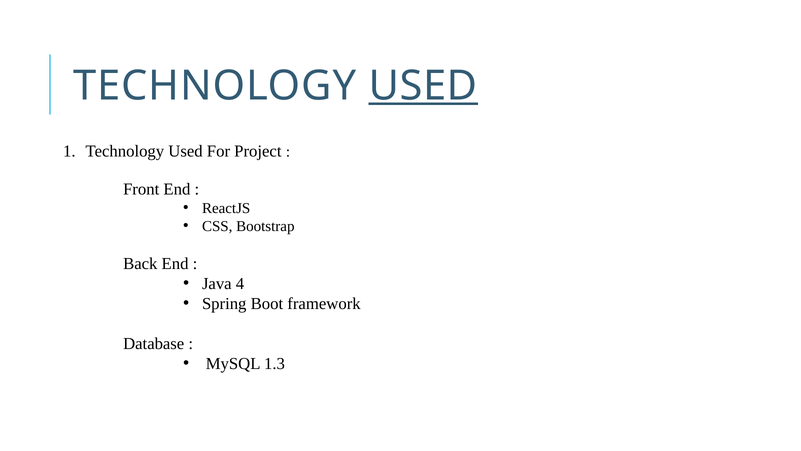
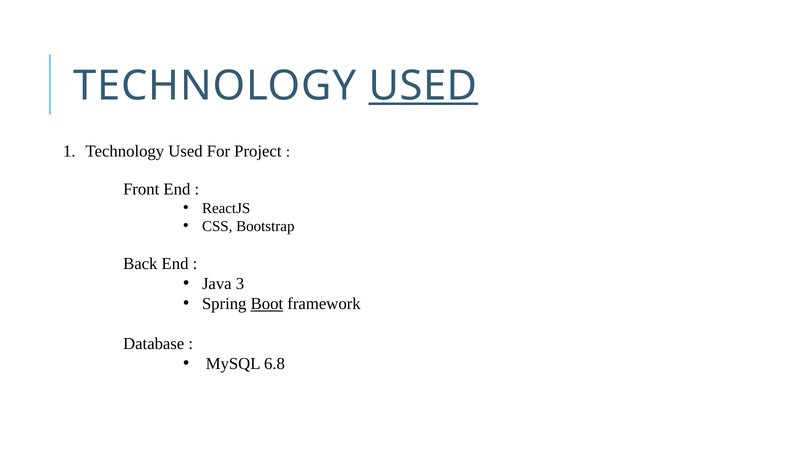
4: 4 -> 3 (240, 283)
Boot underline: none -> present (267, 303)
1.3: 1.3 -> 6.8 (275, 363)
